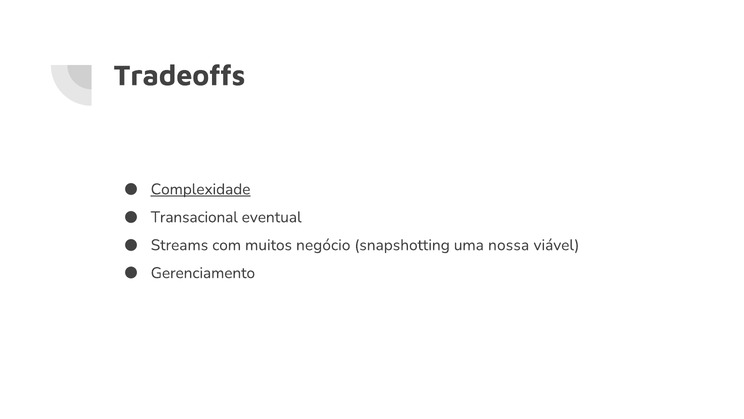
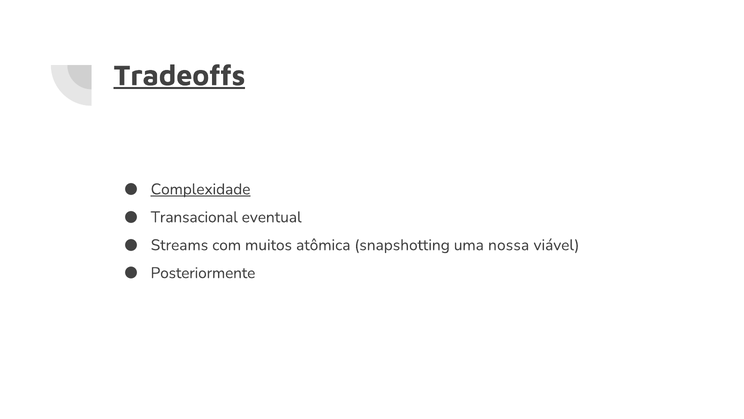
Tradeoffs underline: none -> present (179, 75)
negócio: negócio -> atômica (323, 245)
Gerenciamento: Gerenciamento -> Posteriormente (203, 273)
